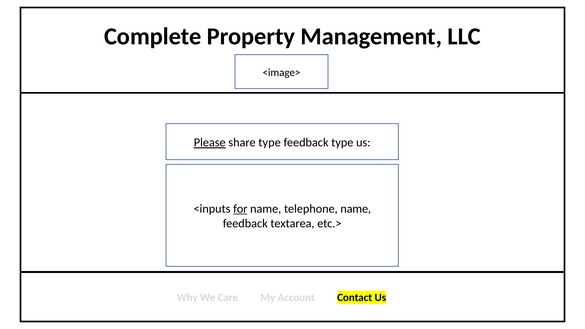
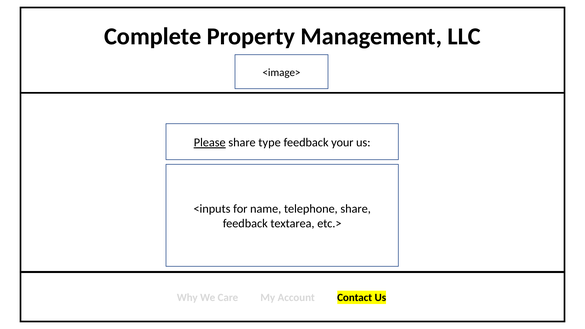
feedback type: type -> your (342, 143)
for underline: present -> none (240, 209)
telephone name: name -> share (356, 209)
